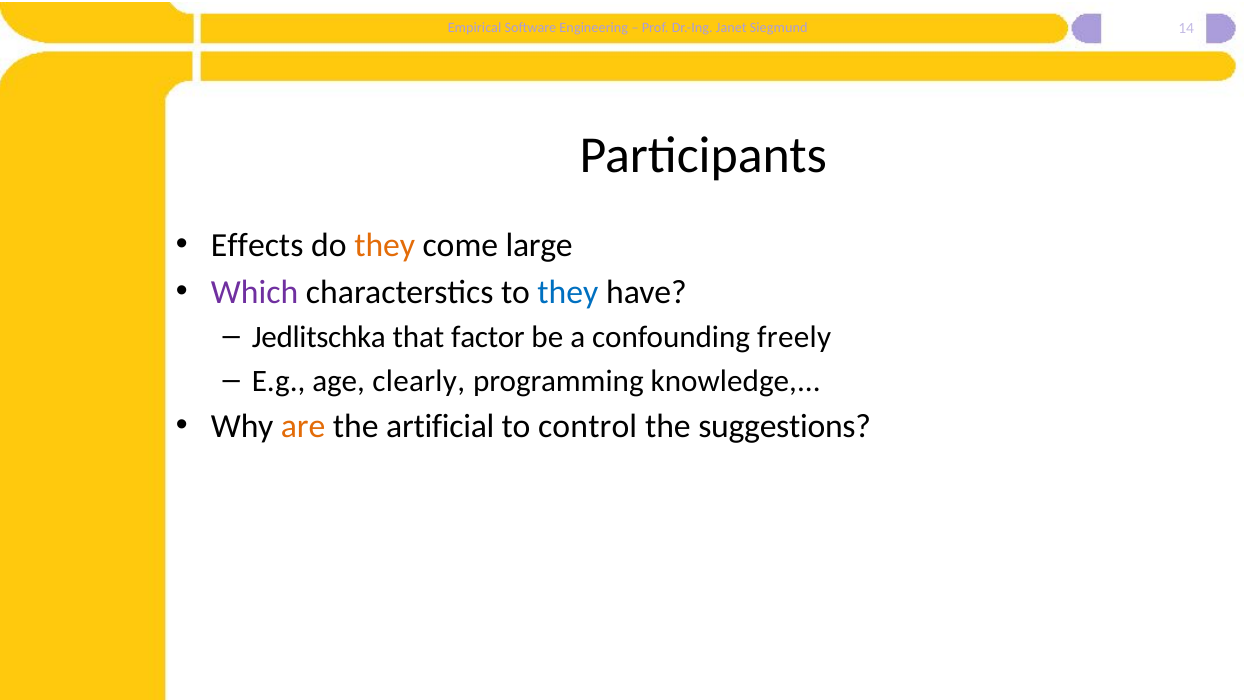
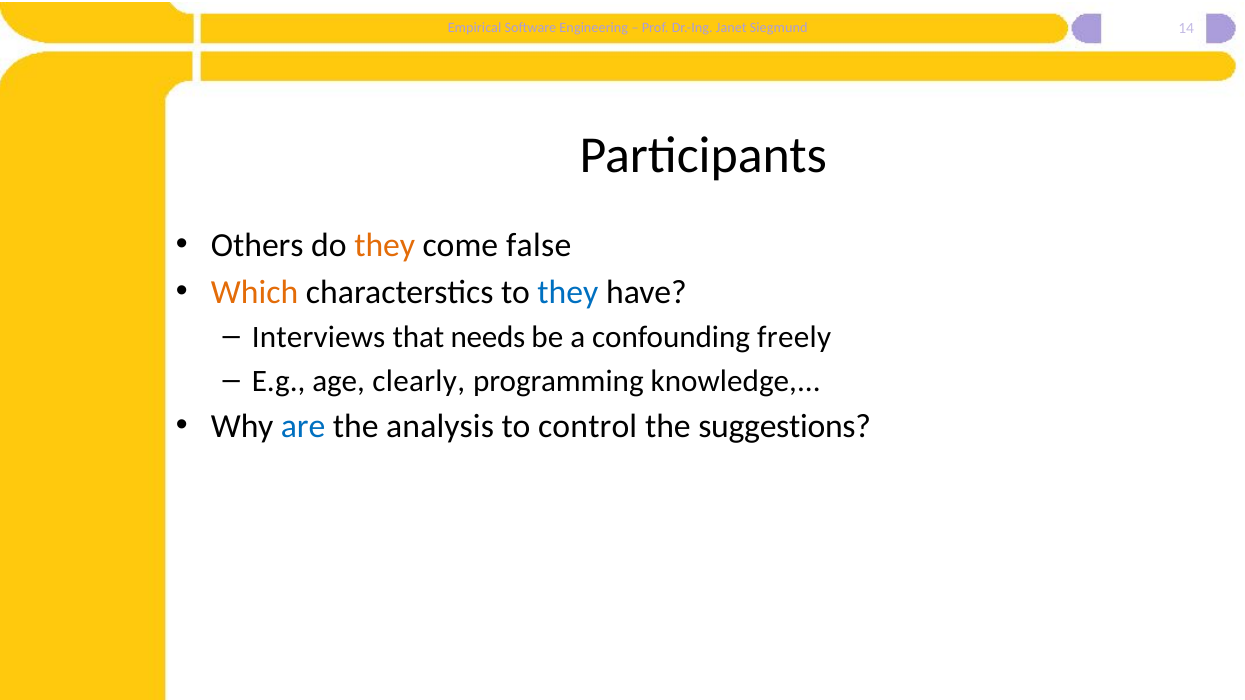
Effects: Effects -> Others (257, 245)
large: large -> false (539, 245)
Which colour: purple -> orange (255, 292)
Jedlitschka: Jedlitschka -> Interviews (319, 337)
factor: factor -> needs (488, 337)
are colour: orange -> blue (303, 427)
artificial: artificial -> analysis (440, 427)
